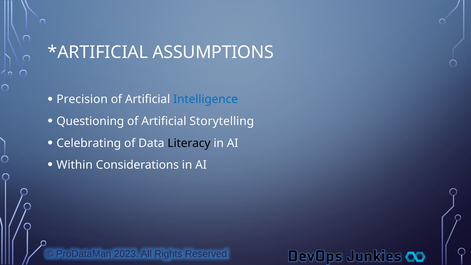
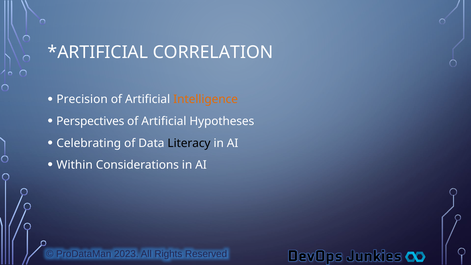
ASSUMPTIONS: ASSUMPTIONS -> CORRELATION (213, 52)
Intelligence colour: blue -> orange (206, 99)
Questioning: Questioning -> Perspectives (90, 121)
Storytelling: Storytelling -> Hypotheses (222, 121)
